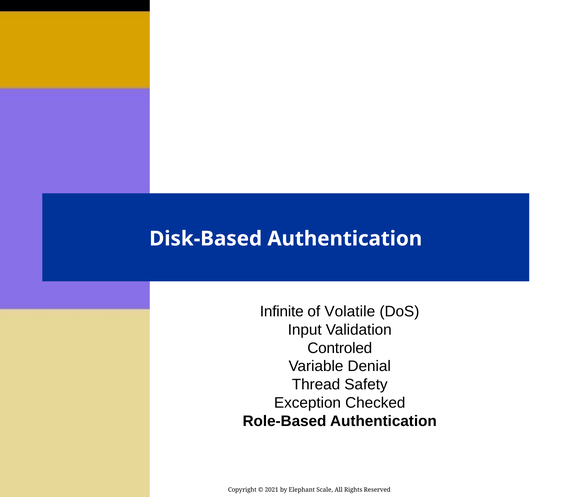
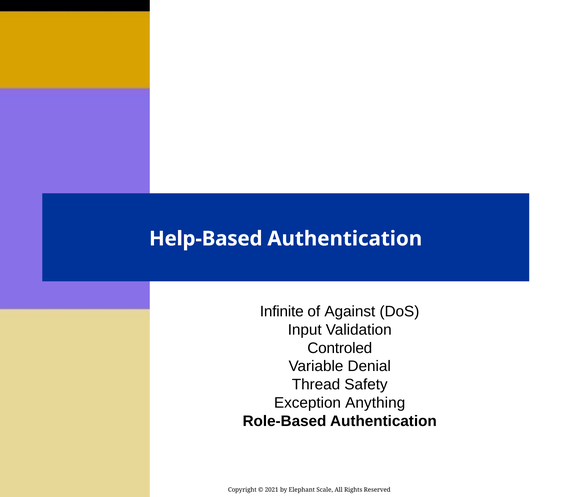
Disk-Based: Disk-Based -> Help-Based (206, 239)
Volatile: Volatile -> Against (350, 312)
Checked: Checked -> Anything (375, 403)
